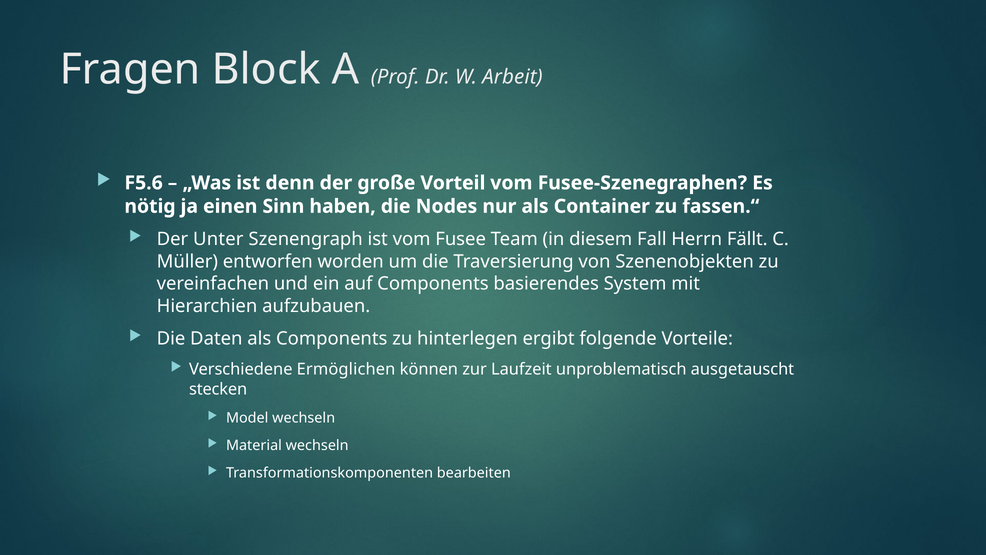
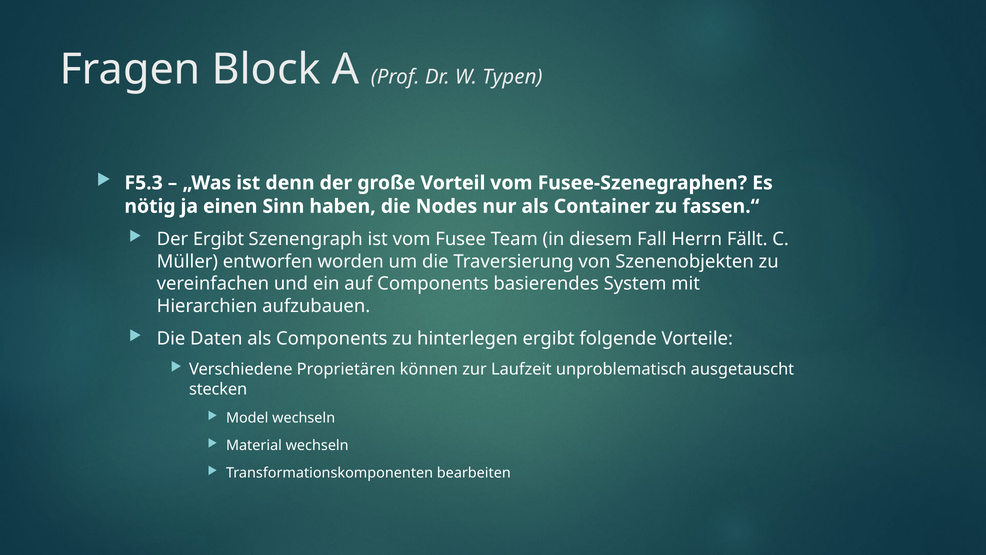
Arbeit: Arbeit -> Typen (512, 77)
F5.6: F5.6 -> F5.3 (144, 183)
Der Unter: Unter -> Ergibt (218, 239)
Ermöglichen: Ermöglichen -> Proprietären (346, 369)
